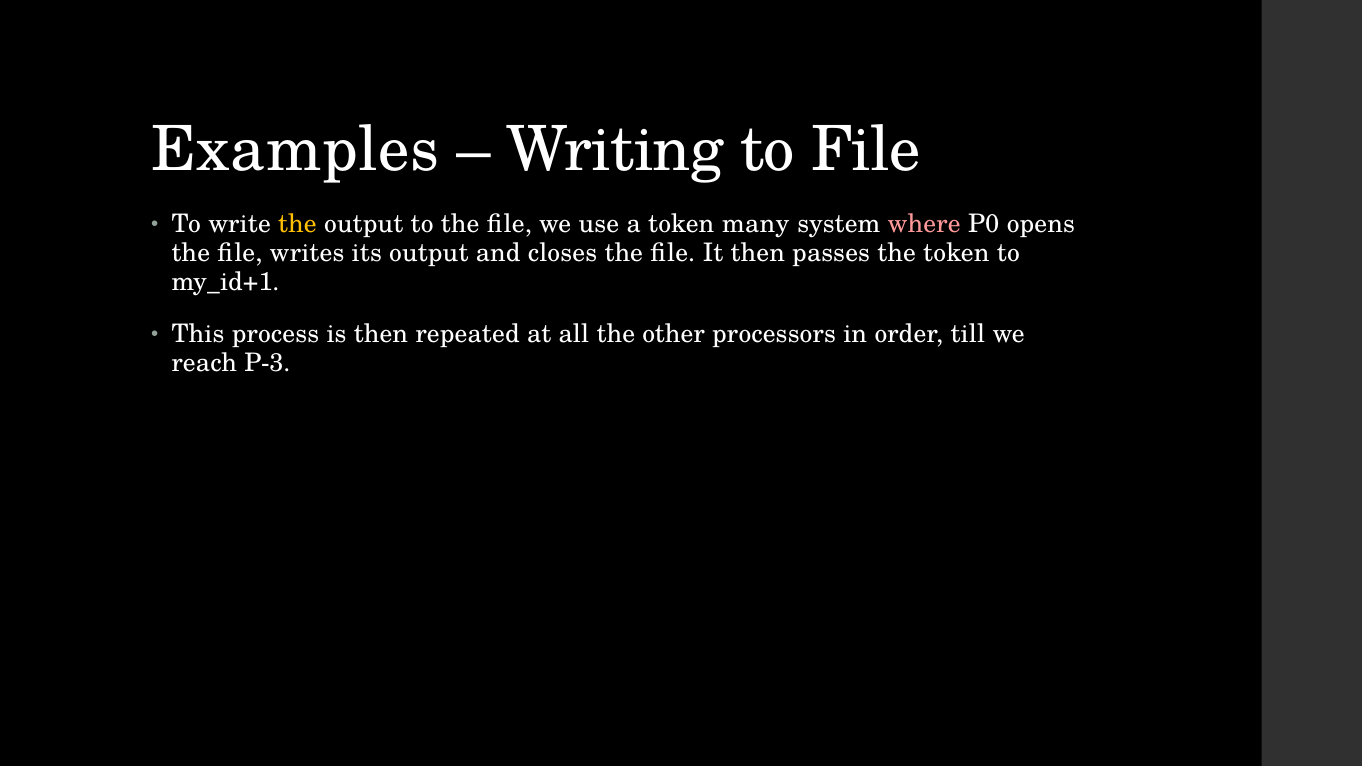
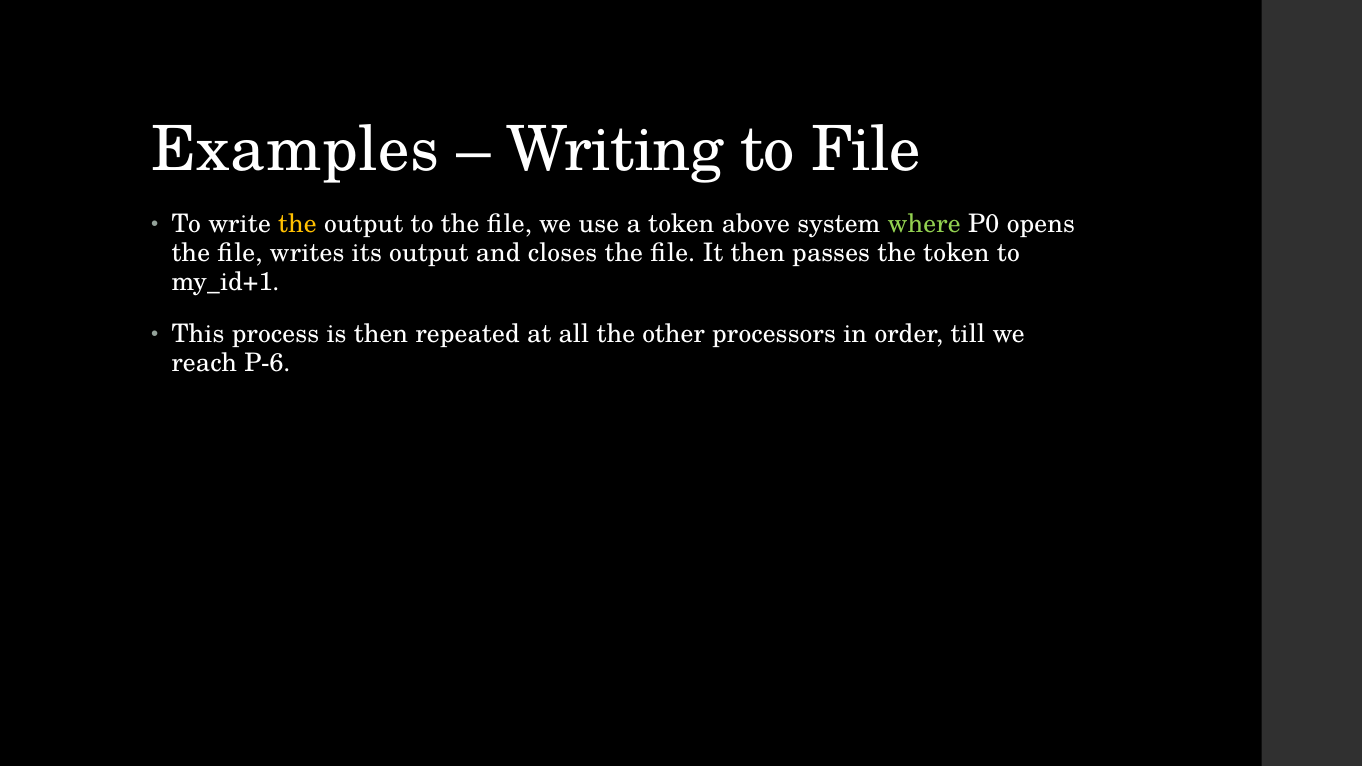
many: many -> above (756, 224)
where colour: pink -> light green (924, 224)
P-3: P-3 -> P-6 (267, 363)
